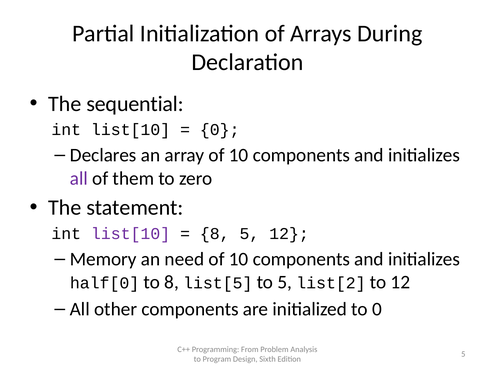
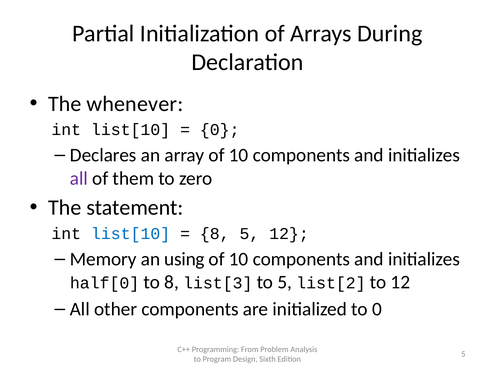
sequential: sequential -> whenever (135, 104)
list[10 colour: purple -> blue (131, 234)
need: need -> using (184, 259)
list[5: list[5 -> list[3 (218, 283)
